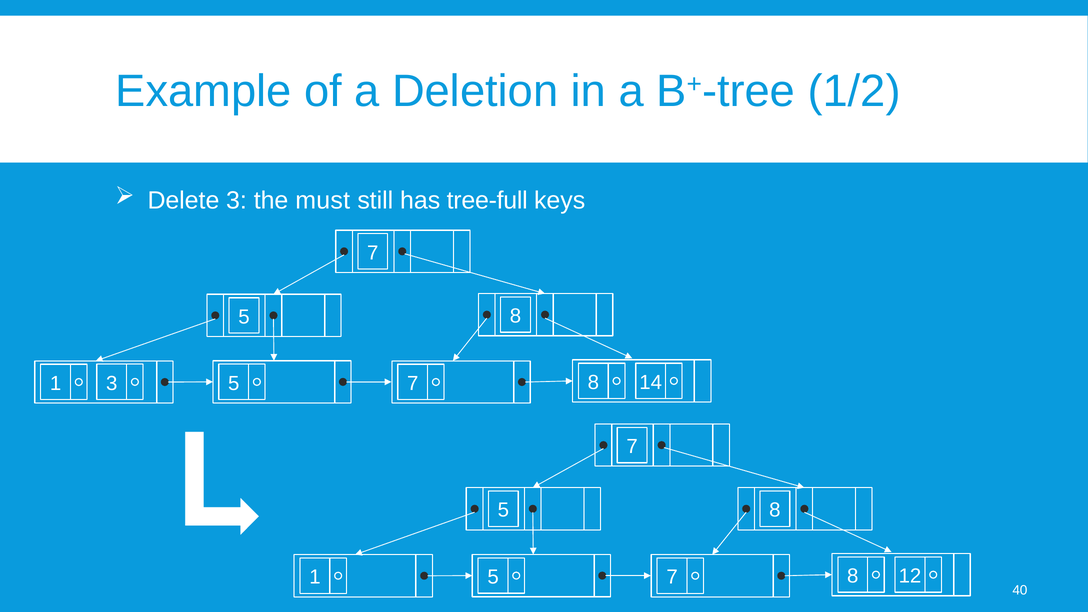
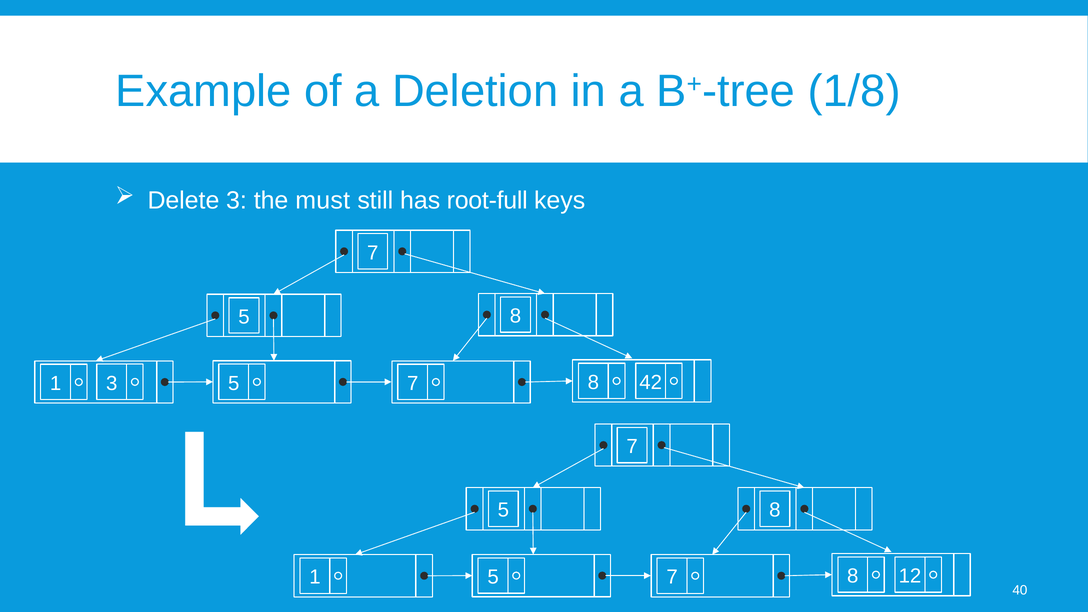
1/2: 1/2 -> 1/8 (854, 92)
tree-full: tree-full -> root-full (487, 200)
14: 14 -> 42 (651, 382)
